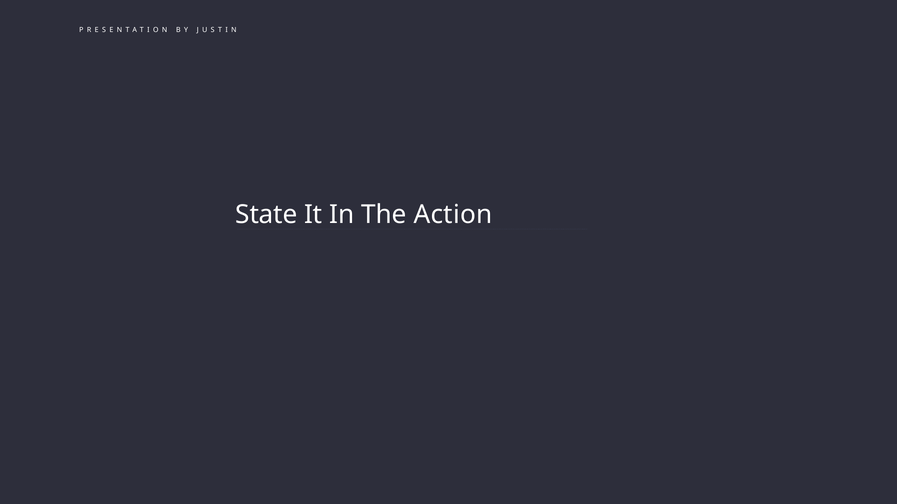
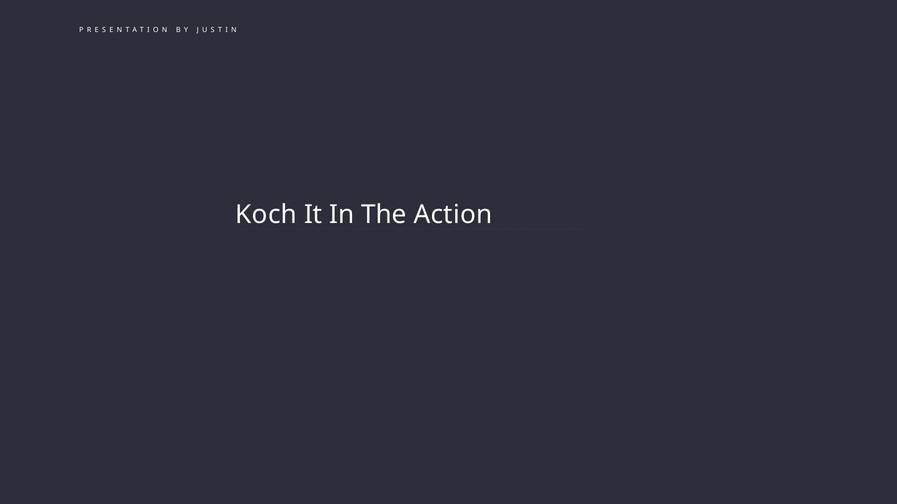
State: State -> Koch (266, 215)
